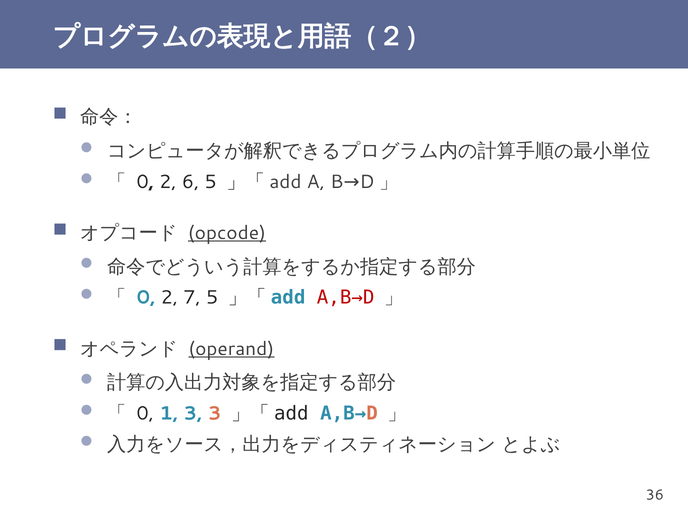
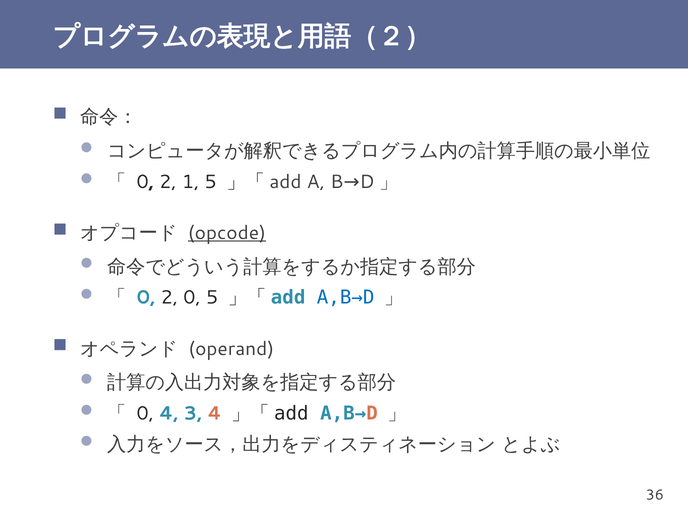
6: 6 -> 1 (191, 182)
2 7: 7 -> 0 (192, 298)
A,B→D colour: red -> blue (346, 298)
operand underline: present -> none (231, 349)
0 1: 1 -> 4 (169, 414)
3 3: 3 -> 4 (215, 414)
